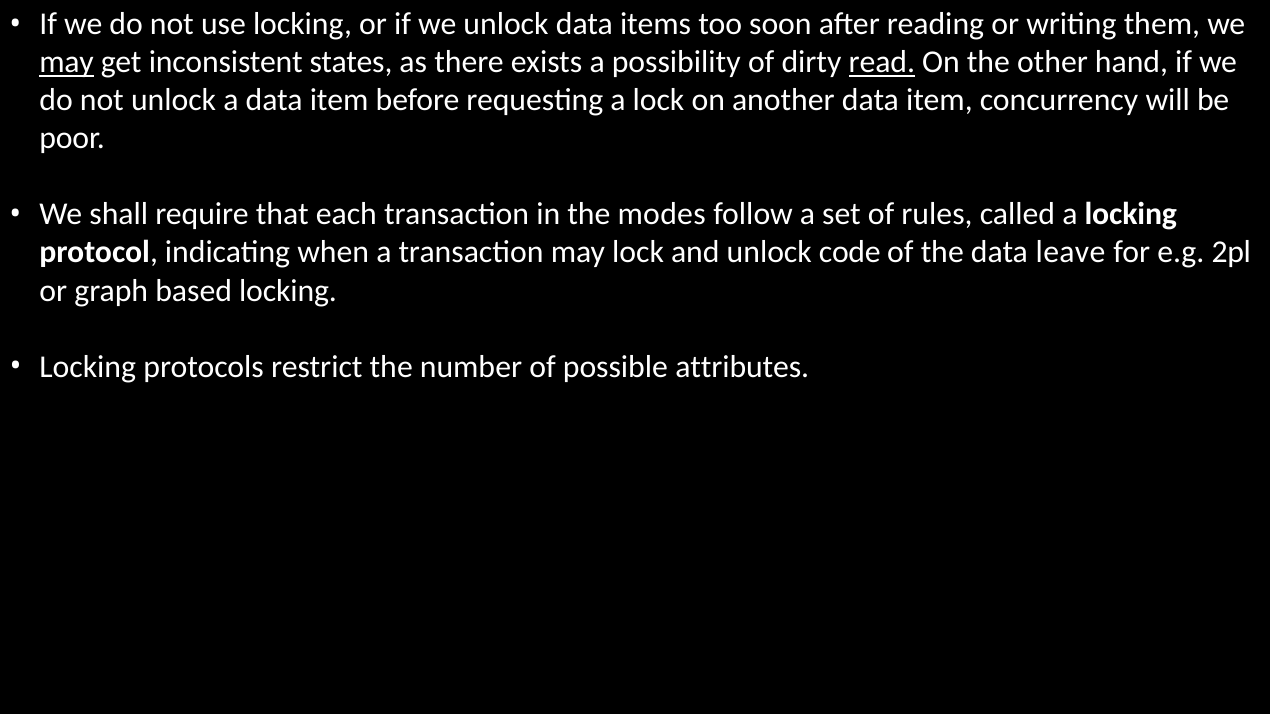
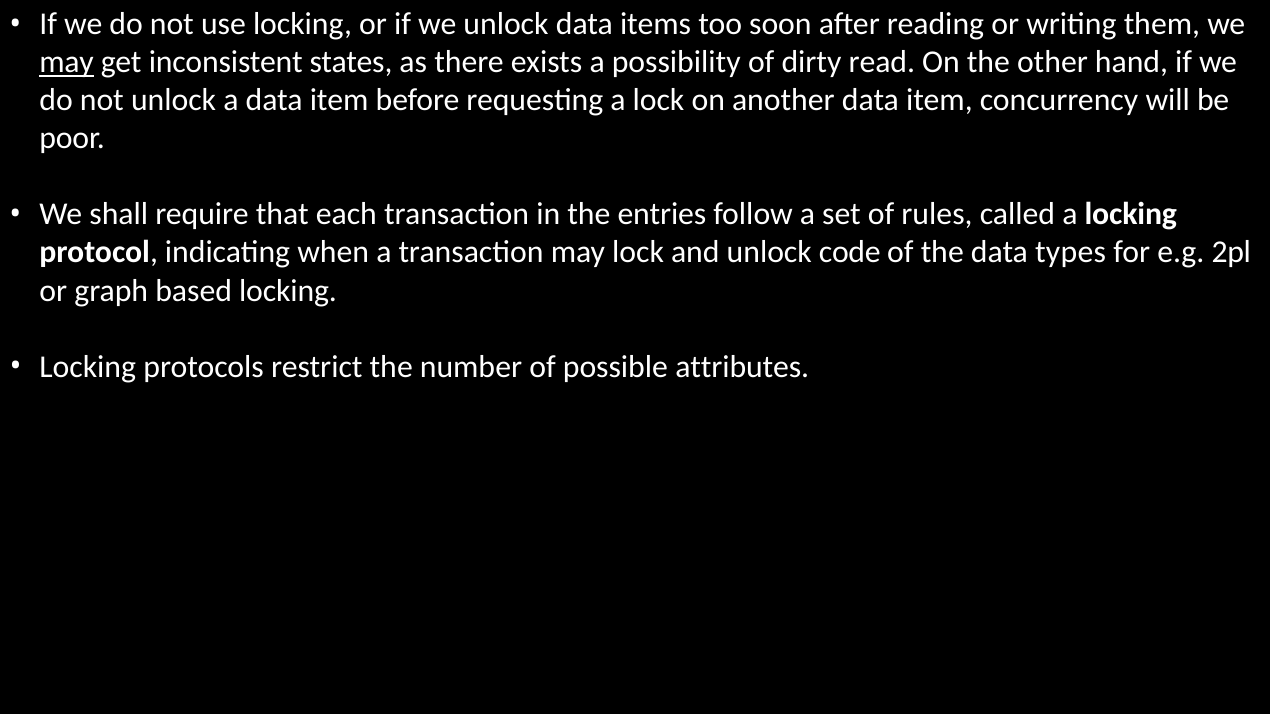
read underline: present -> none (882, 62)
modes: modes -> entries (662, 215)
leave: leave -> types (1071, 253)
